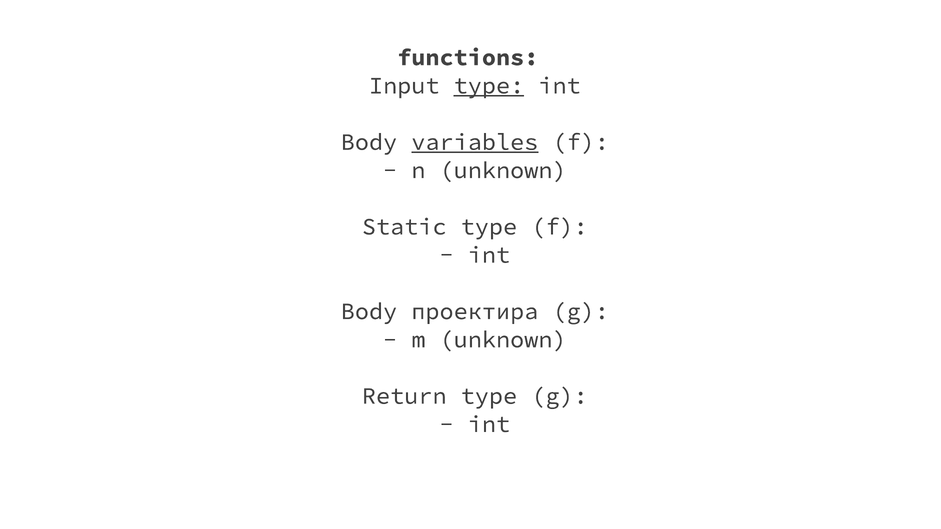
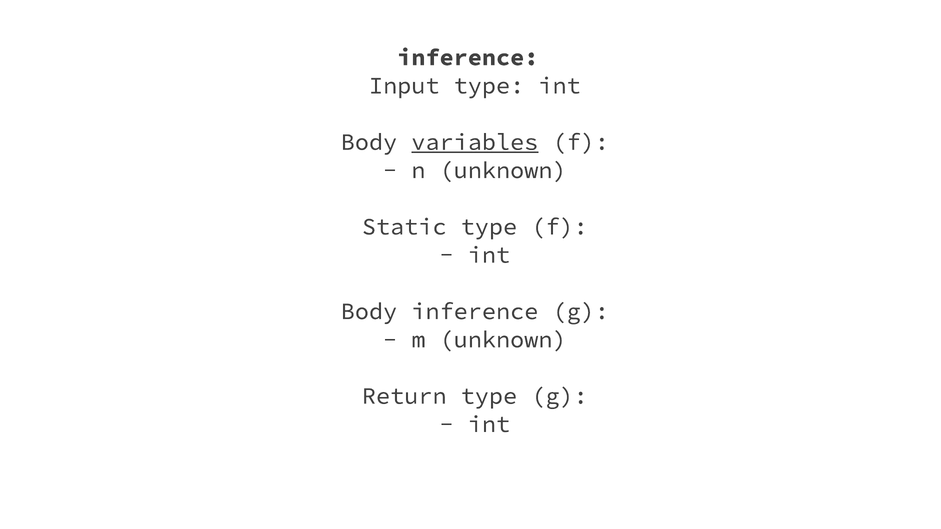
functions: functions -> inference (468, 57)
type underline: present -> none (489, 86)
Body проектира: проектира -> inference (475, 312)
